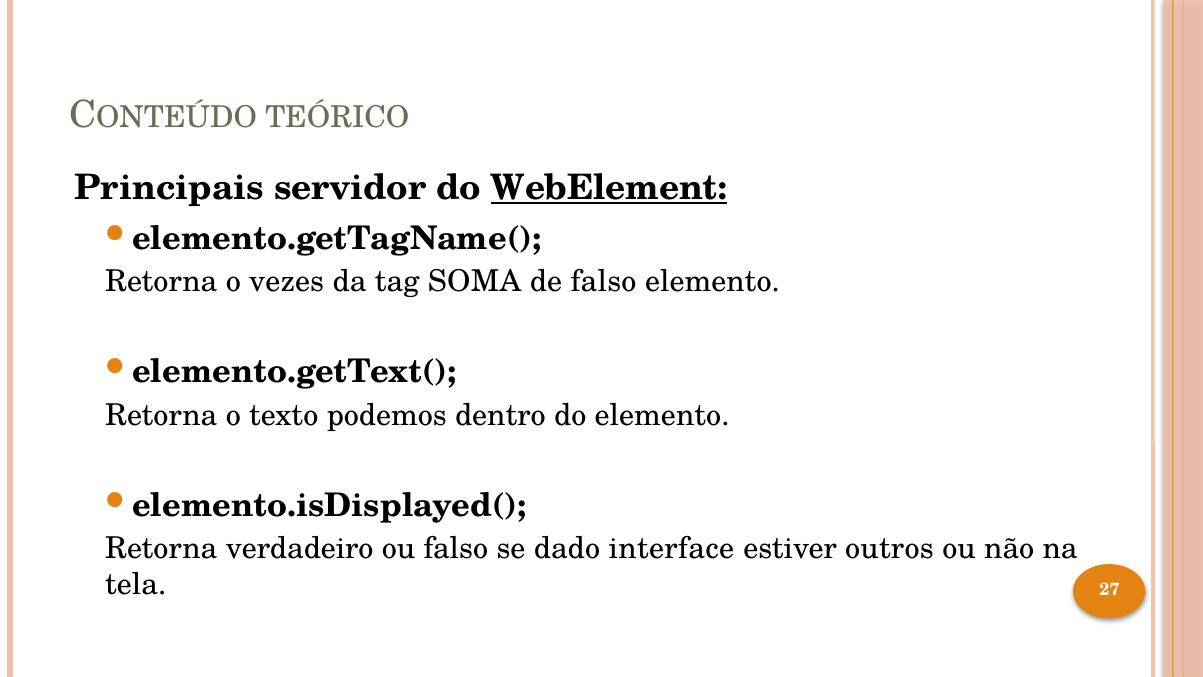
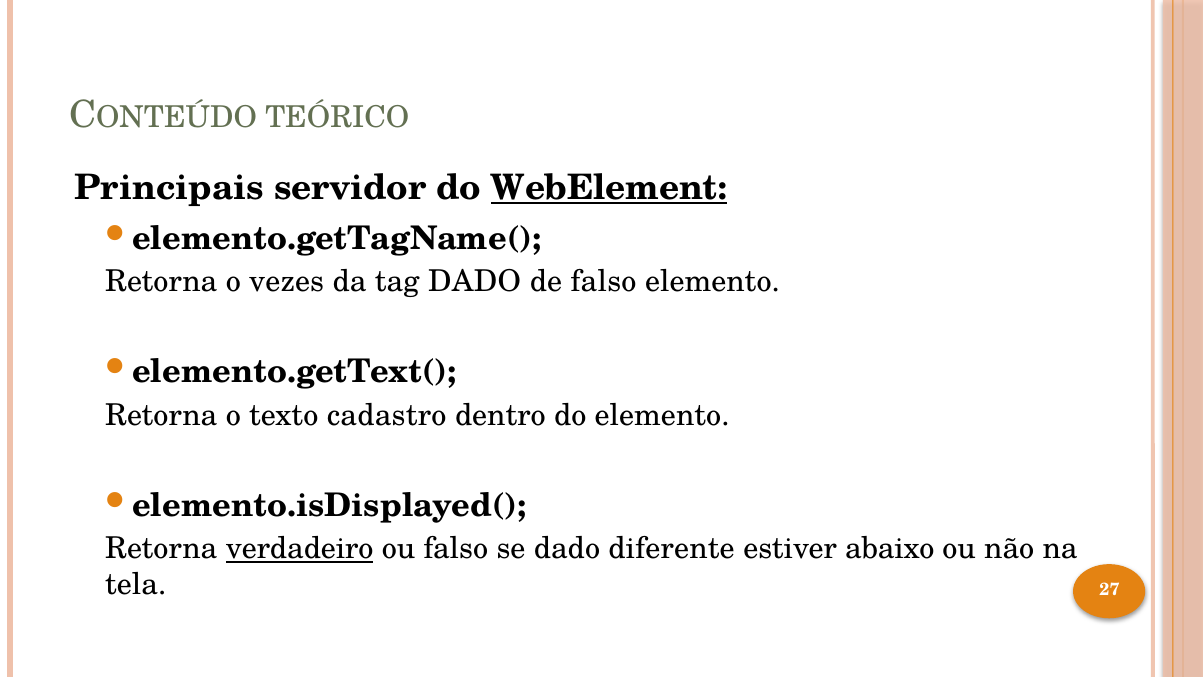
tag SOMA: SOMA -> DADO (475, 282)
podemos: podemos -> cadastro (387, 415)
verdadeiro underline: none -> present (300, 549)
interface: interface -> diferente (672, 549)
outros: outros -> abaixo (890, 549)
